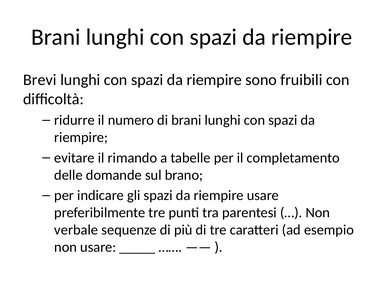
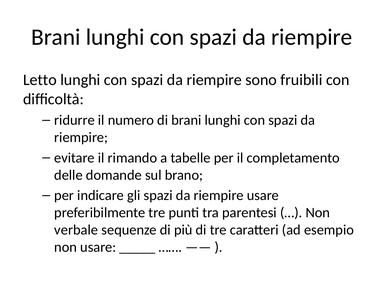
Brevi: Brevi -> Letto (40, 80)
